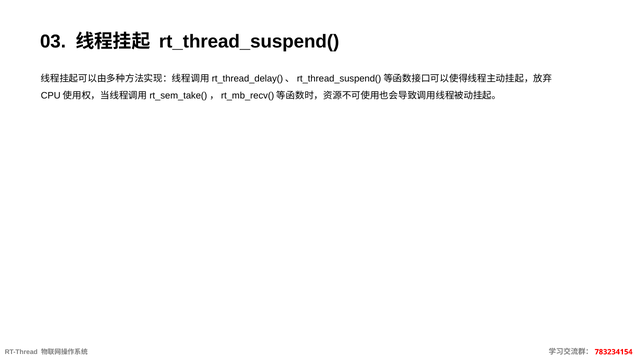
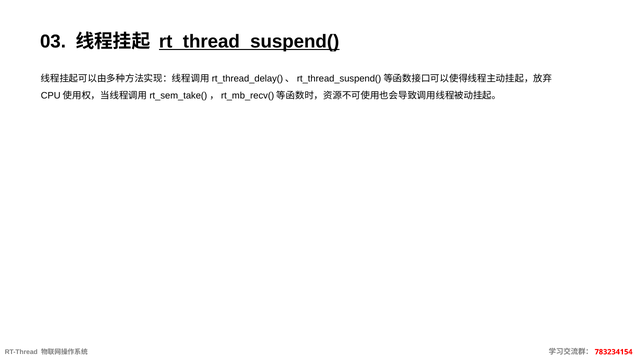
rt_thread_suspend( underline: none -> present (249, 41)
